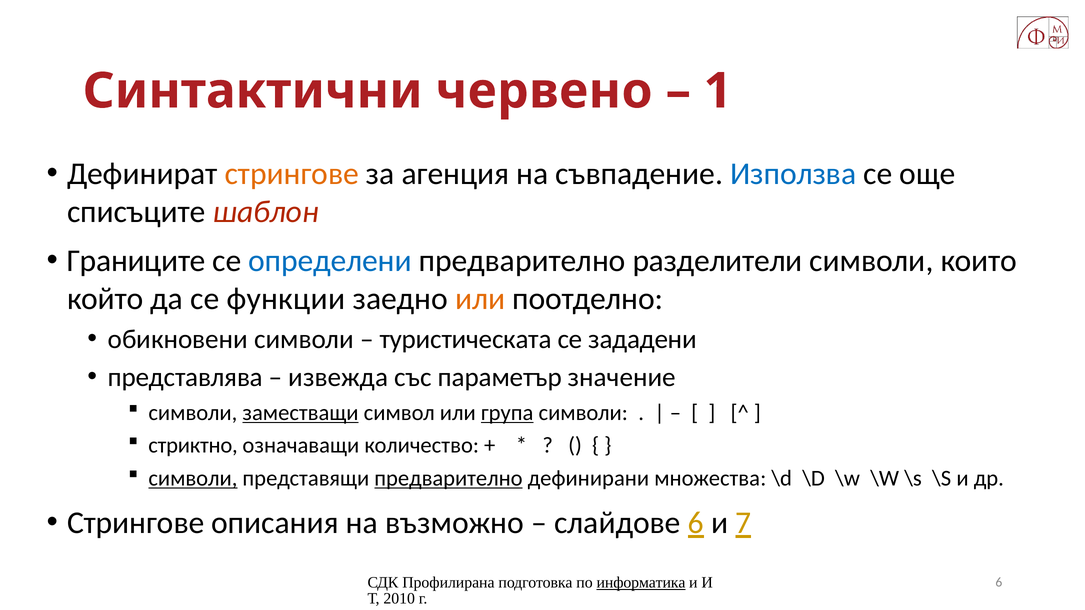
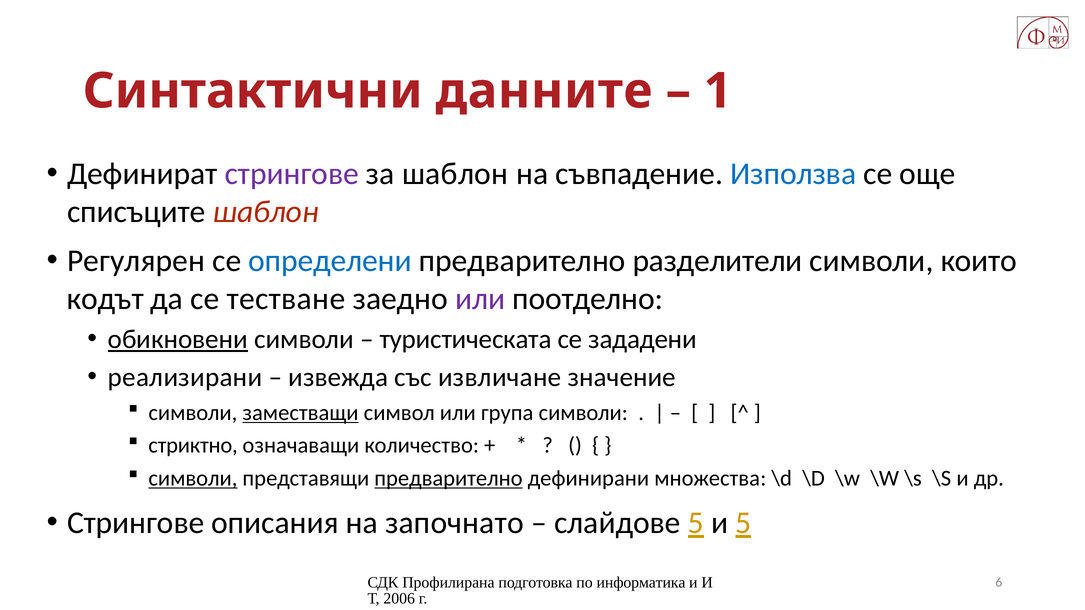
червено: червено -> данните (544, 91)
стрингове colour: orange -> purple (292, 174)
за агенция: агенция -> шаблон (455, 174)
Границите: Границите -> Регулярен (136, 261)
който: който -> кодът (105, 299)
функции: функции -> тестване (286, 299)
или colour: orange -> purple (480, 299)
обикновени underline: none -> present (178, 340)
представлява: представлява -> реализирани (185, 378)
параметър: параметър -> извличане (500, 378)
група underline: present -> none (507, 413)
възможно: възможно -> започнато (455, 523)
слайдове 6: 6 -> 5 (696, 523)
и 7: 7 -> 5 (743, 523)
информатика underline: present -> none (641, 583)
2010: 2010 -> 2006 (399, 599)
